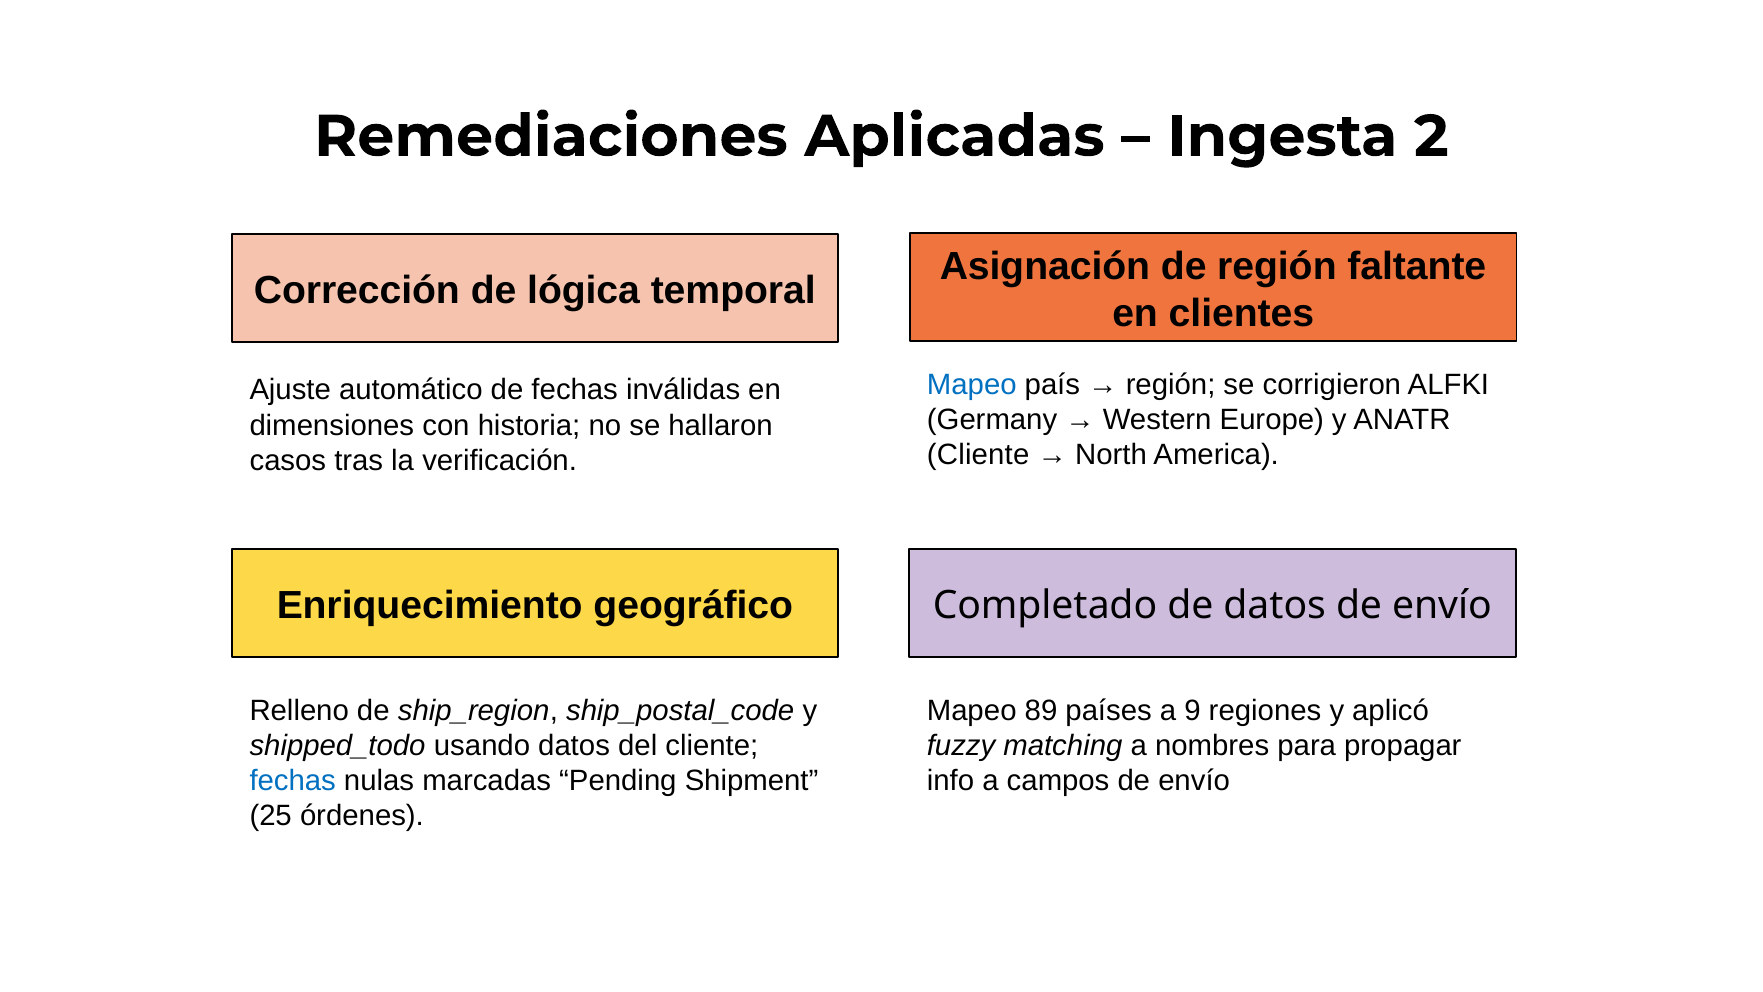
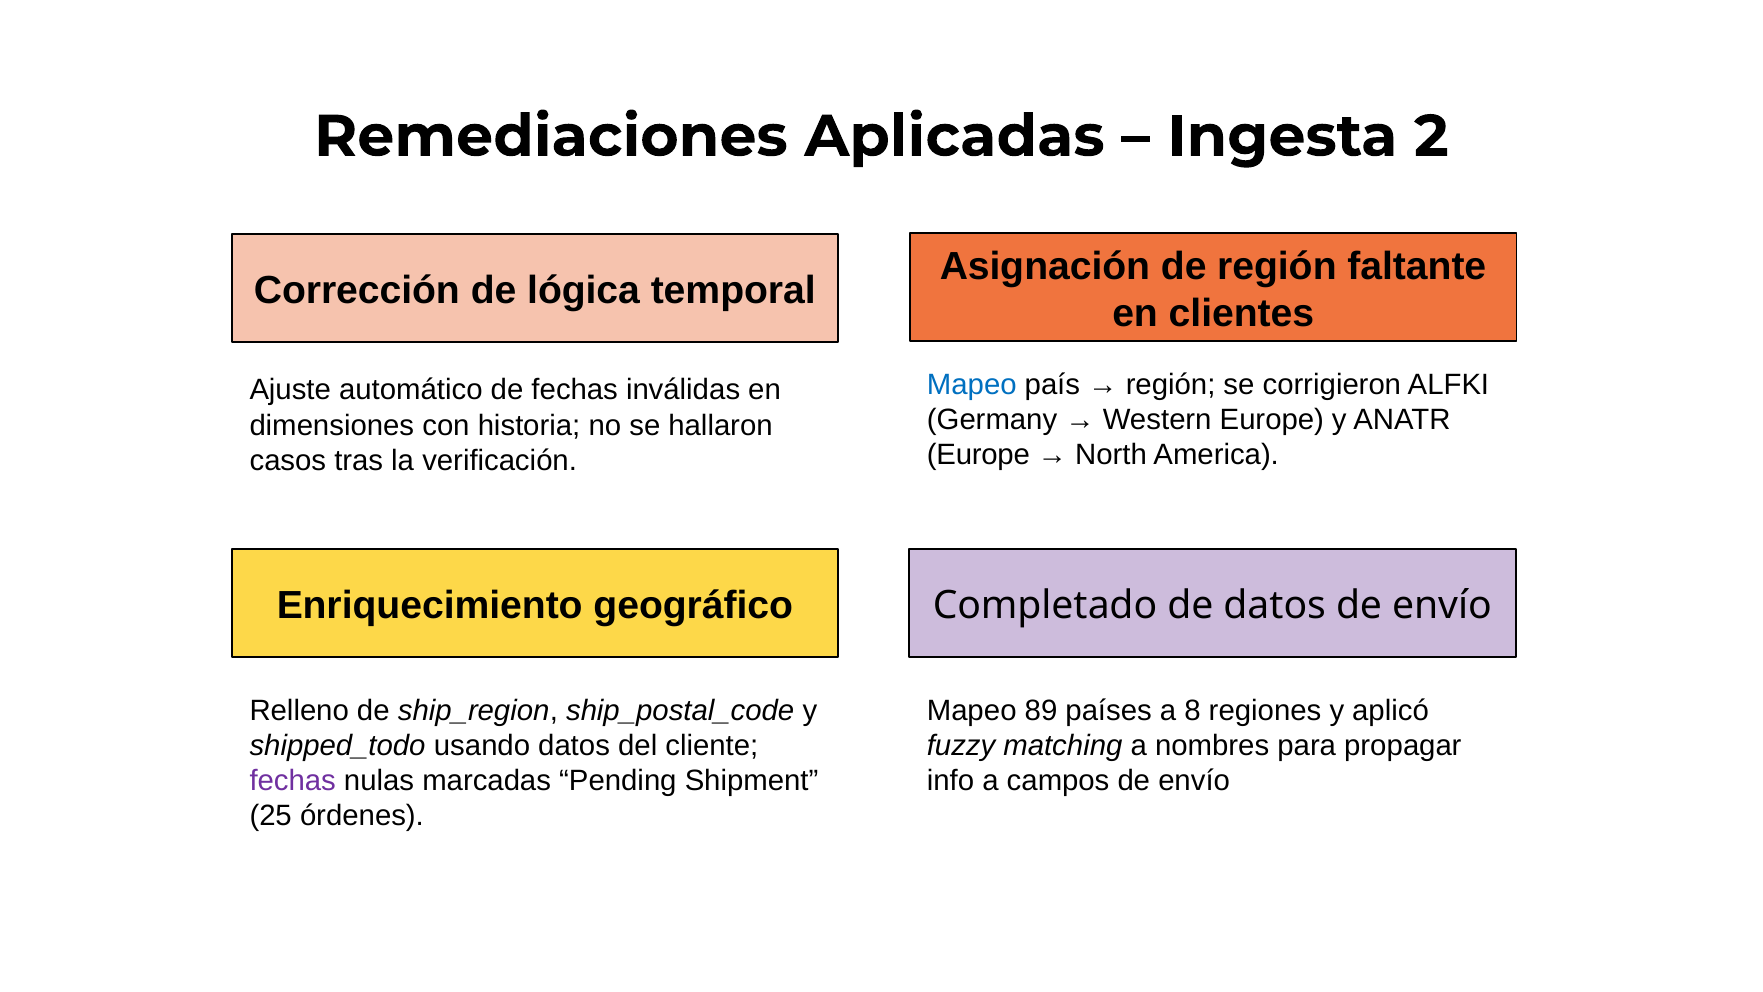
Cliente: Cliente -> Europe (978, 455)
9: 9 -> 8 (1193, 710)
fechas colour: blue -> purple (293, 781)
